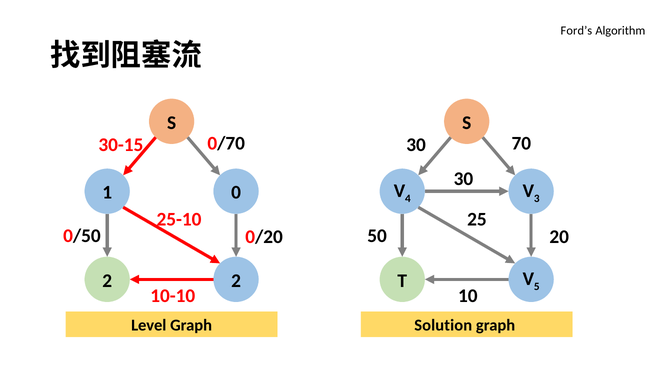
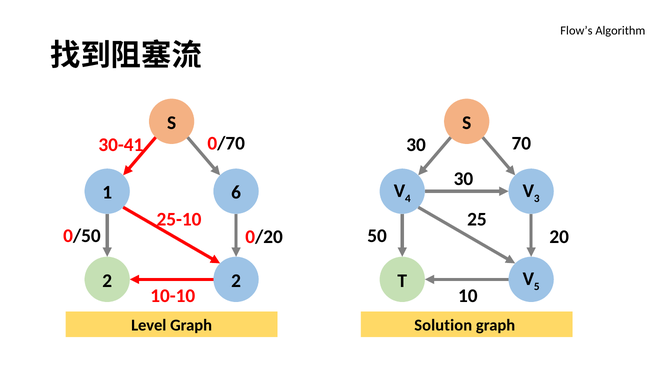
Ford’s: Ford’s -> Flow’s (576, 31)
30-15: 30-15 -> 30-41 (121, 145)
0: 0 -> 6 (236, 192)
